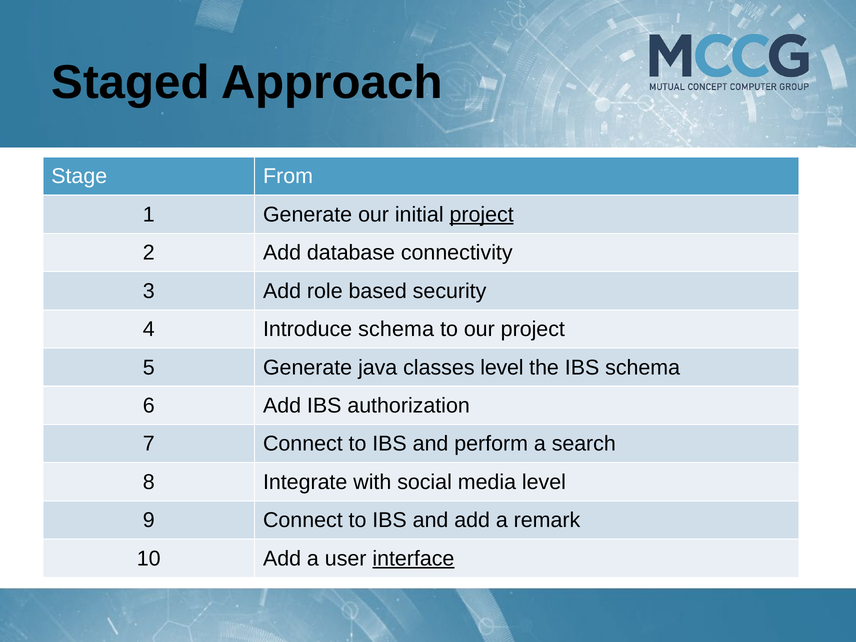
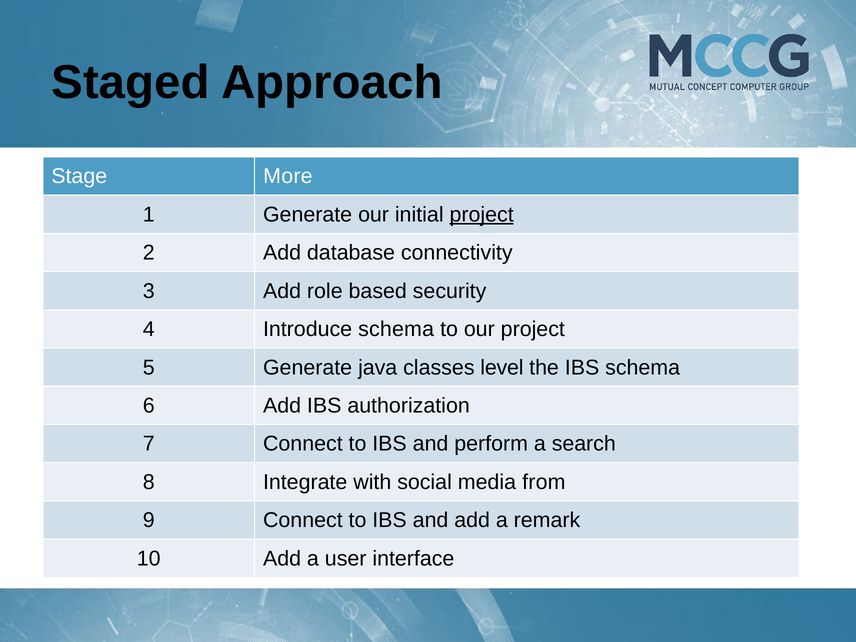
From: From -> More (288, 176)
media level: level -> from (544, 482)
interface underline: present -> none (413, 559)
